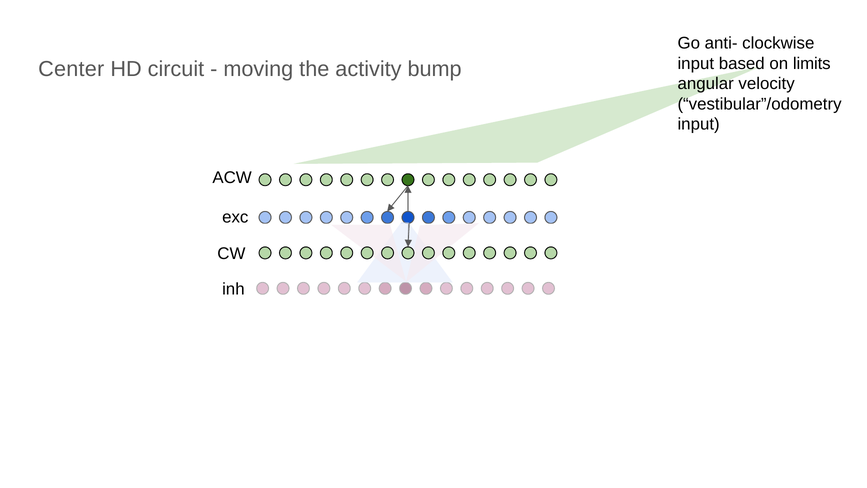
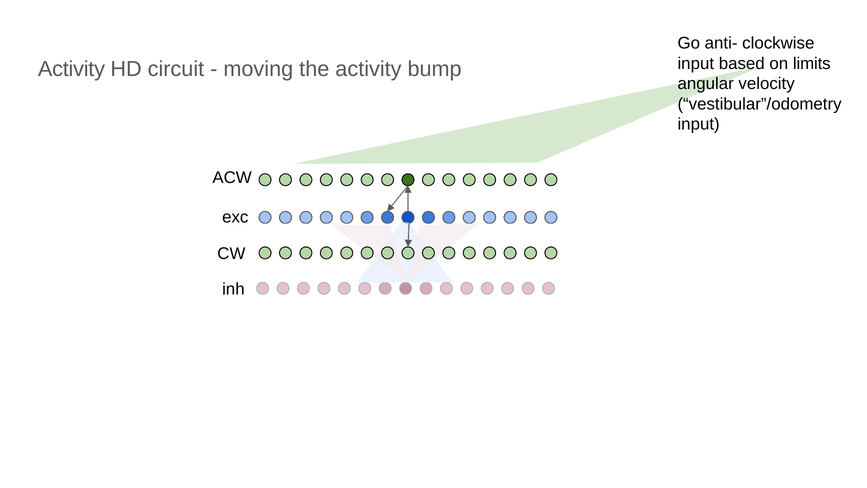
Center: Center -> Activity (71, 69)
